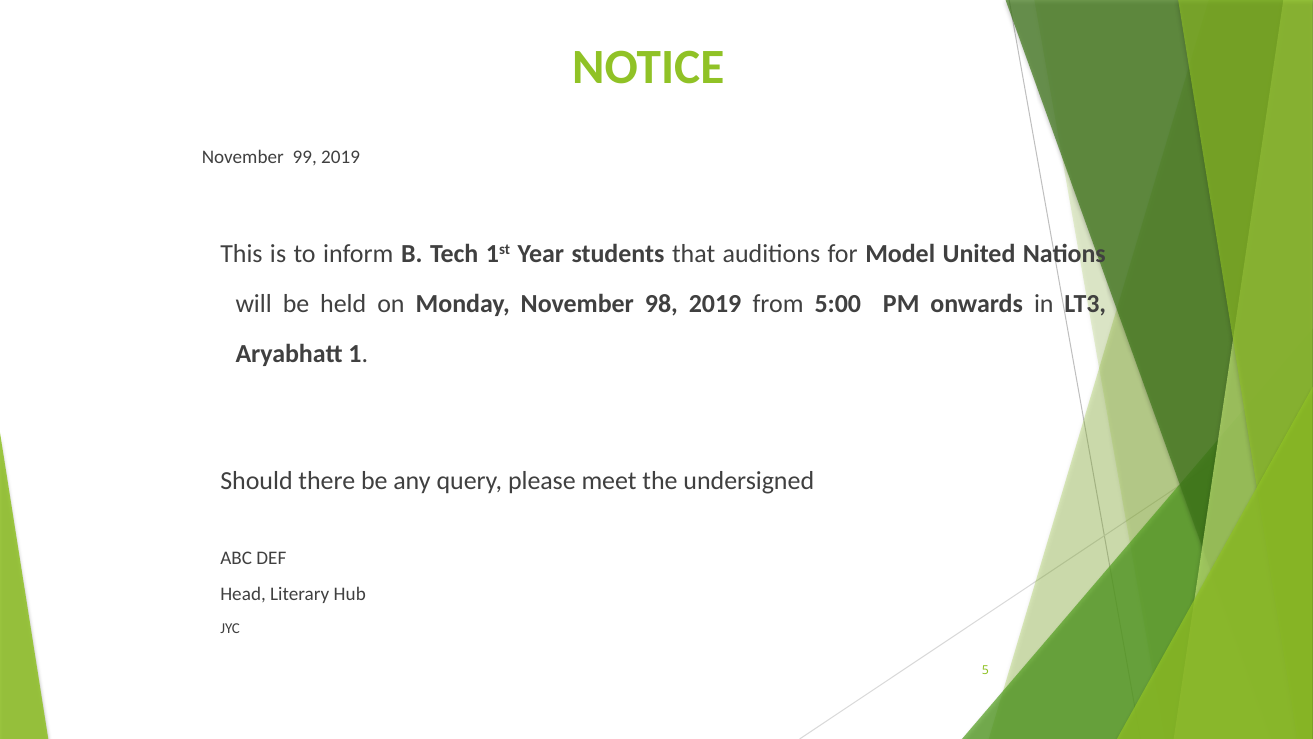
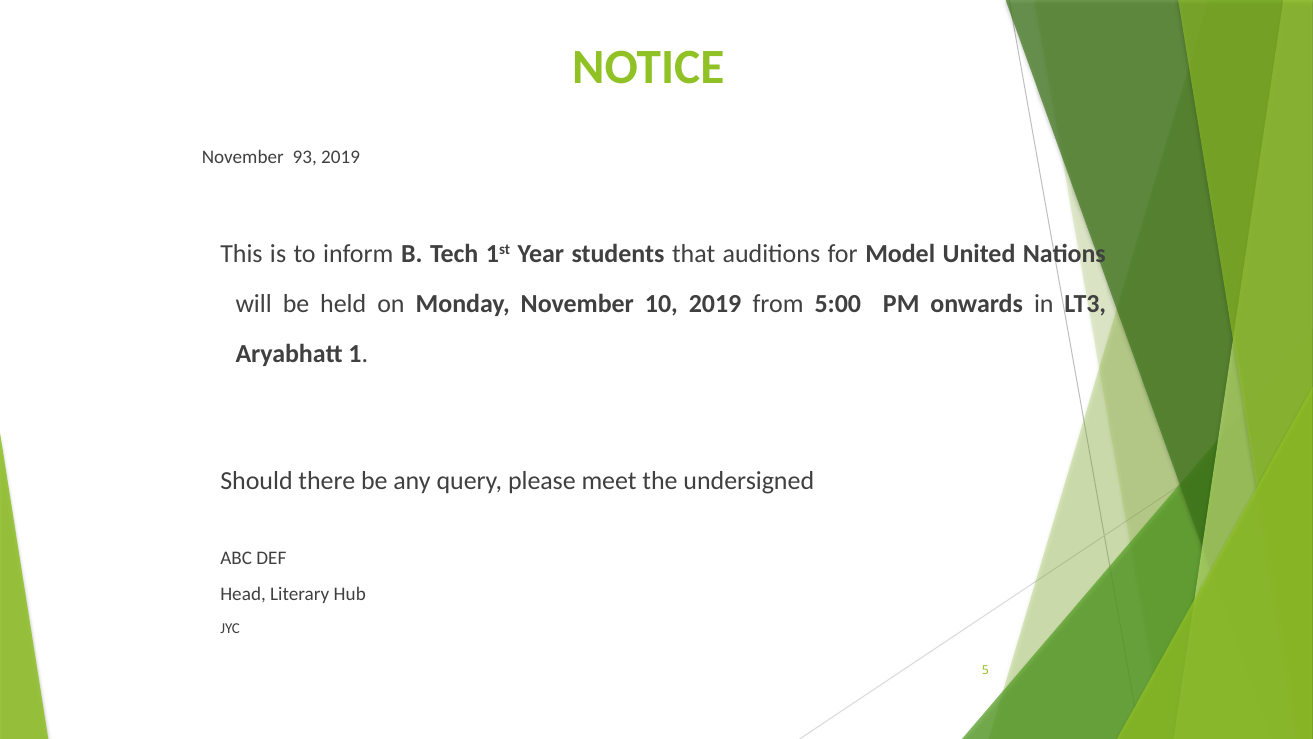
99: 99 -> 93 (305, 157)
98: 98 -> 10 (661, 304)
